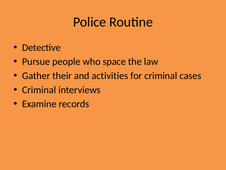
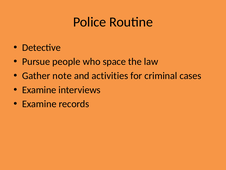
their: their -> note (62, 76)
Criminal: Criminal -> Examine (39, 90)
